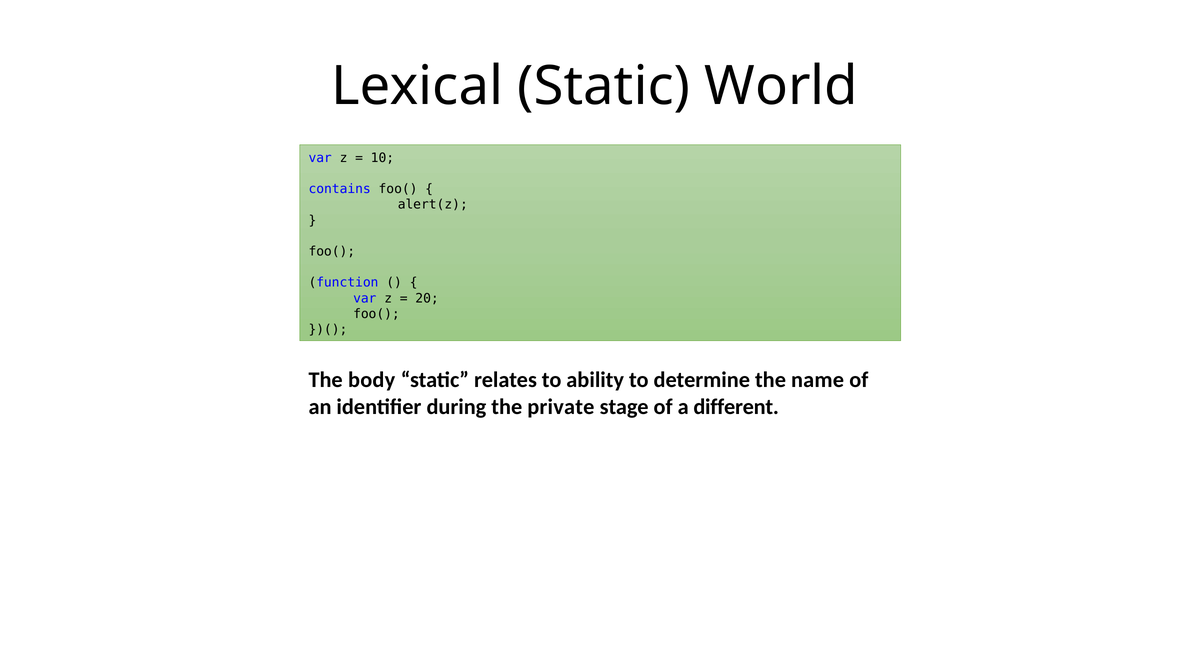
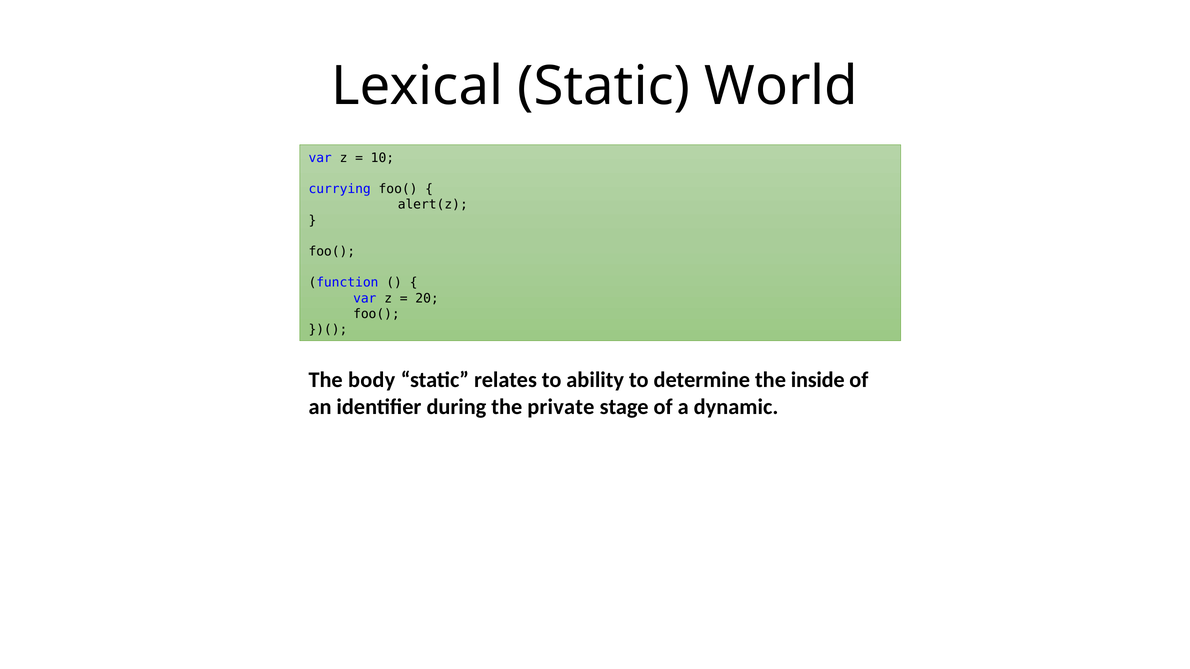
contains: contains -> currying (340, 189)
name: name -> inside (818, 380)
different: different -> dynamic (736, 407)
